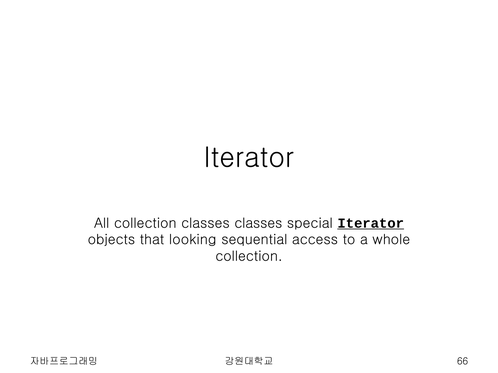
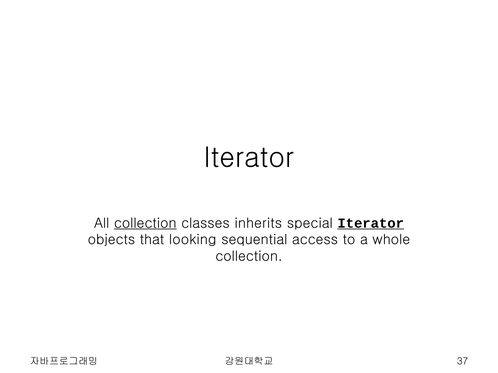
collection underline: none -> present (145, 223)
classes classes: classes -> inherits (258, 223)
66: 66 -> 37 (463, 362)
